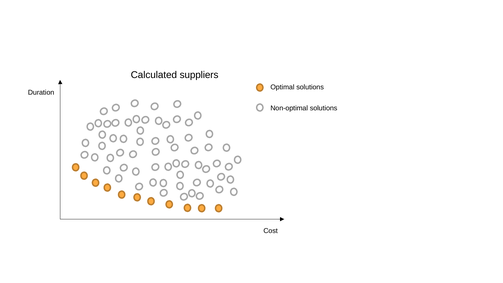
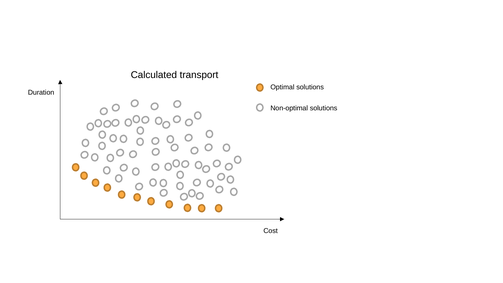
suppliers: suppliers -> transport (199, 75)
